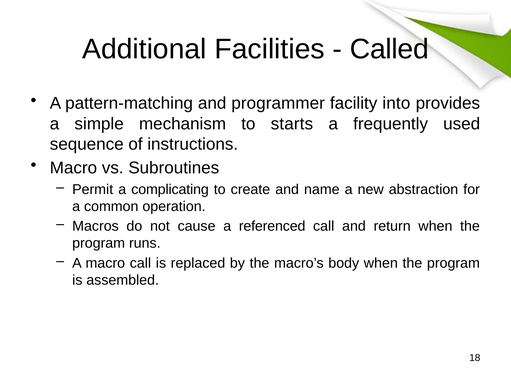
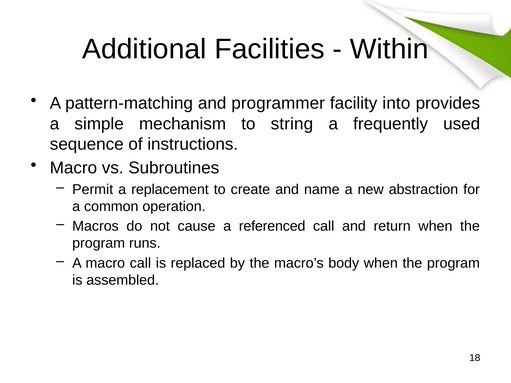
Called: Called -> Within (389, 49)
starts: starts -> string (292, 124)
complicating: complicating -> replacement (170, 189)
